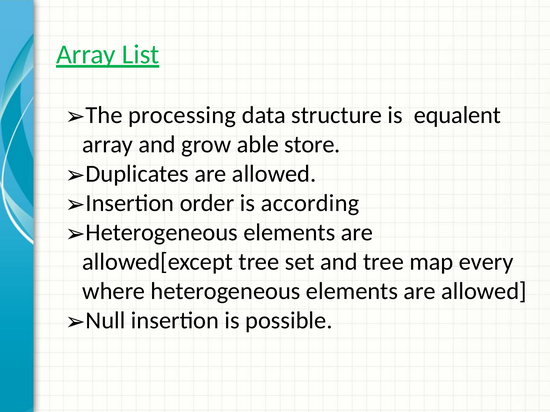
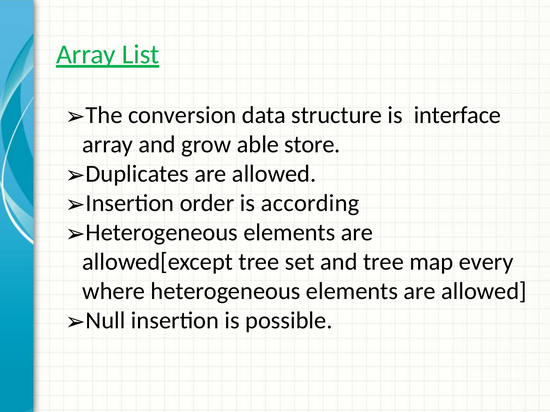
processing: processing -> conversion (182, 115)
equalent: equalent -> interface (457, 115)
